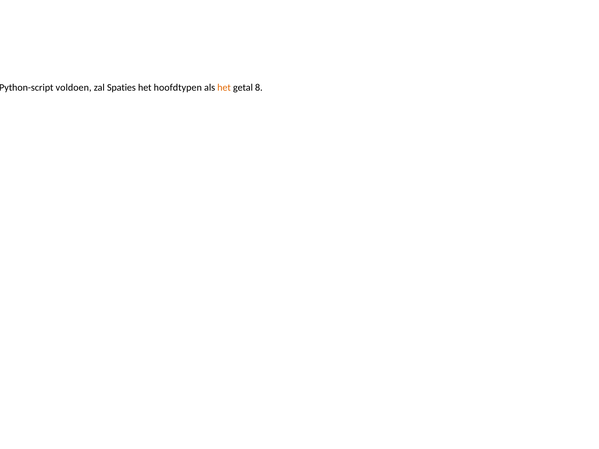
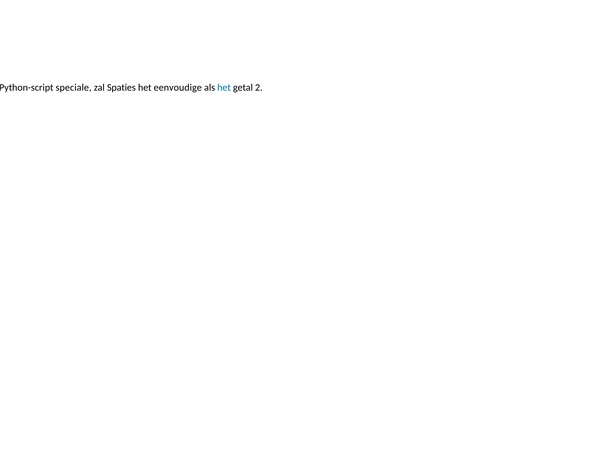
voldoen: voldoen -> speciale (74, 87)
hoofdtypen: hoofdtypen -> eenvoudige (178, 87)
het colour: orange -> blue (224, 87)
8: 8 -> 2 (259, 87)
